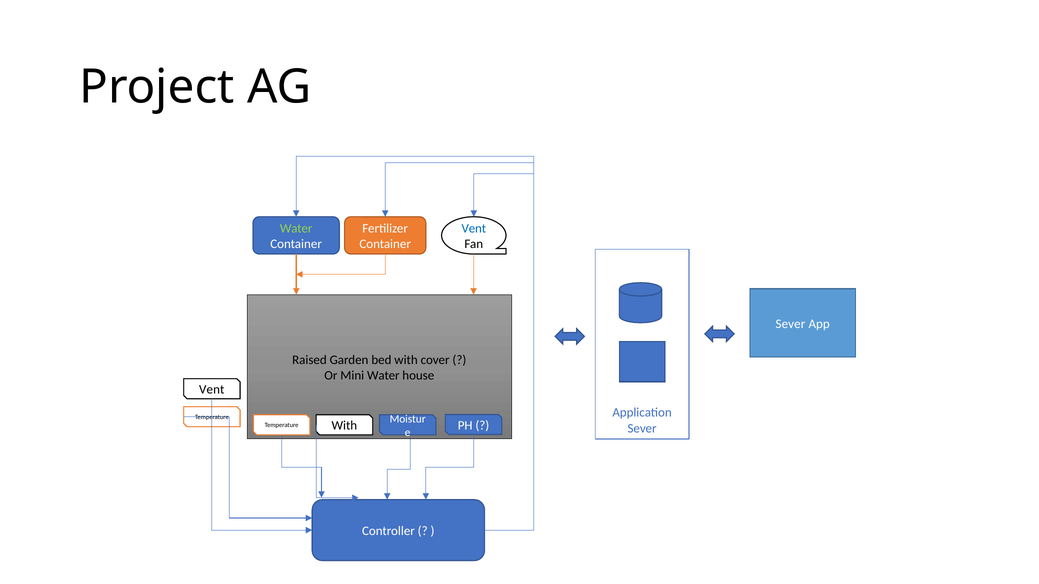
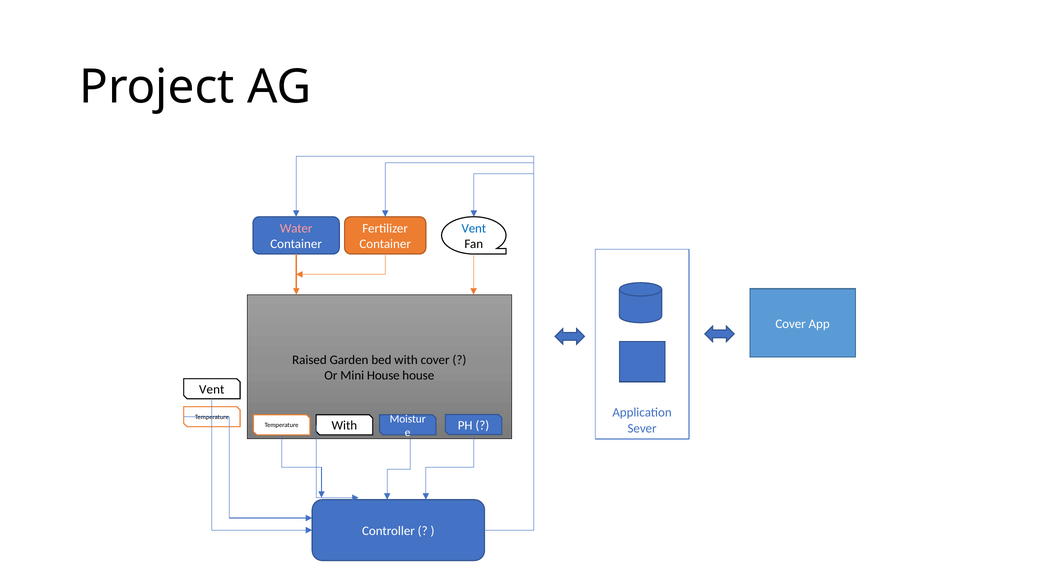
Water colour: light green -> pink (296, 229)
Sever: Sever -> Cover (791, 324)
Mini Water: Water -> House (383, 376)
